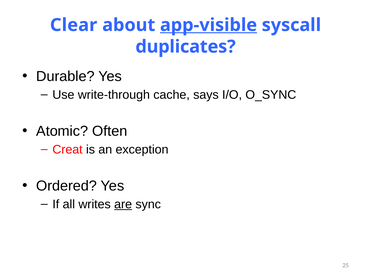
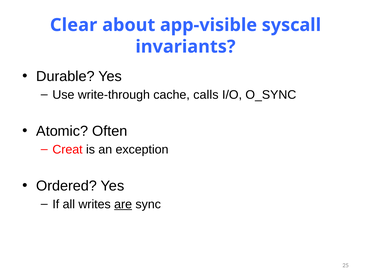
app-visible underline: present -> none (209, 25)
duplicates: duplicates -> invariants (185, 47)
says: says -> calls (206, 95)
